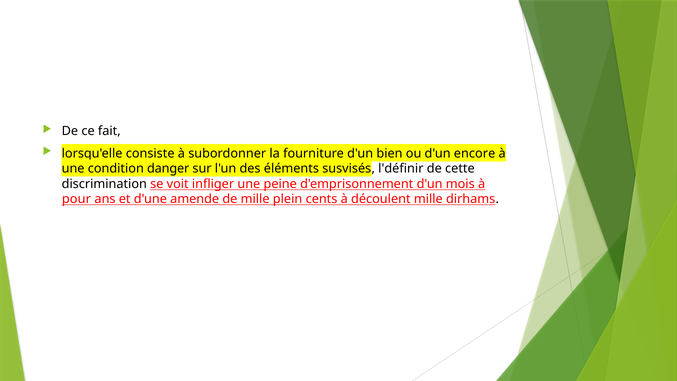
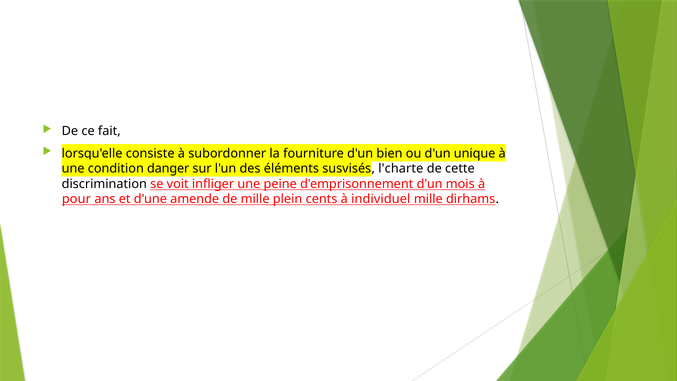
encore: encore -> unique (475, 153)
l'définir: l'définir -> l'charte (401, 169)
découlent: découlent -> individuel (381, 199)
